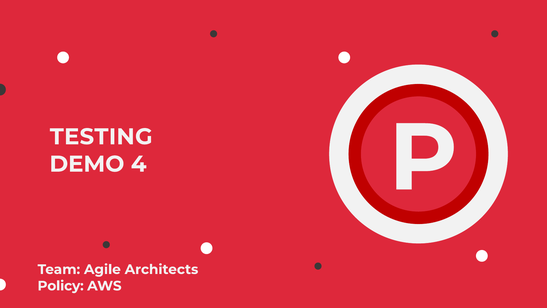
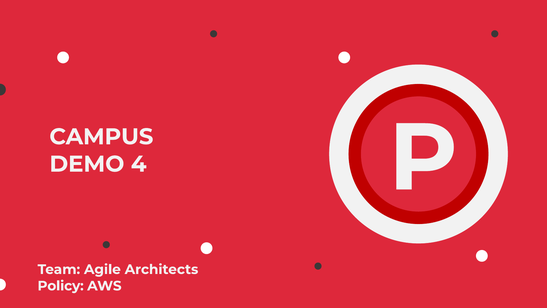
TESTING: TESTING -> CAMPUS (101, 137)
